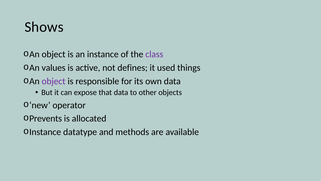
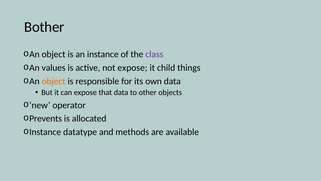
Shows: Shows -> Bother (44, 27)
not defines: defines -> expose (132, 68)
used: used -> child (166, 68)
object colour: purple -> orange (54, 81)
